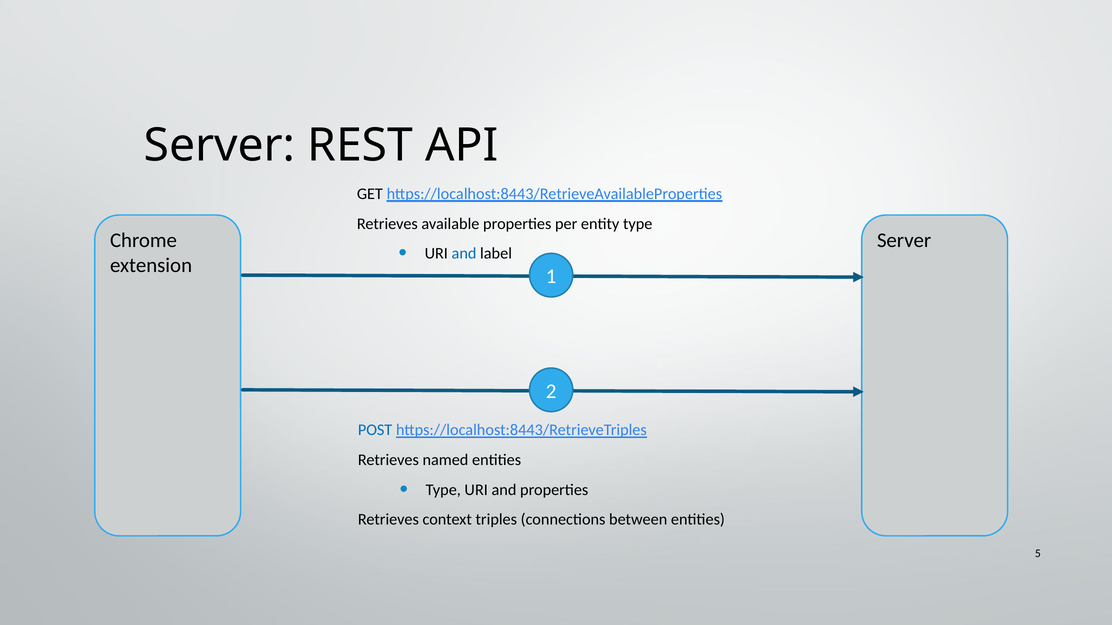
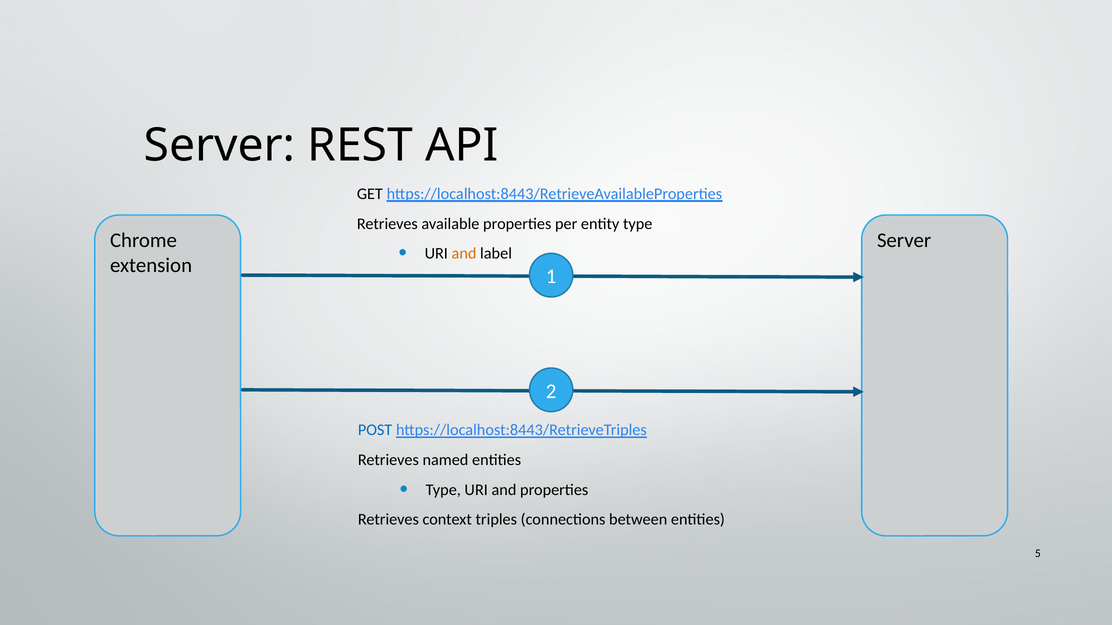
and colour: blue -> orange (464, 254)
